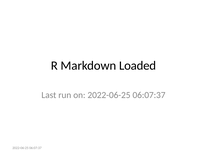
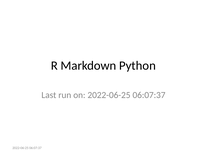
Loaded: Loaded -> Python (137, 66)
